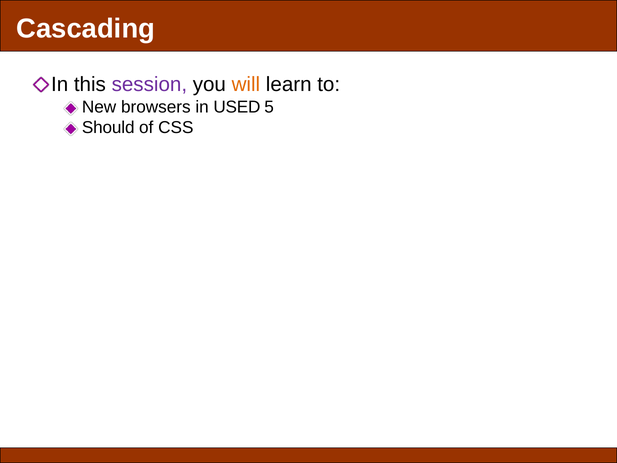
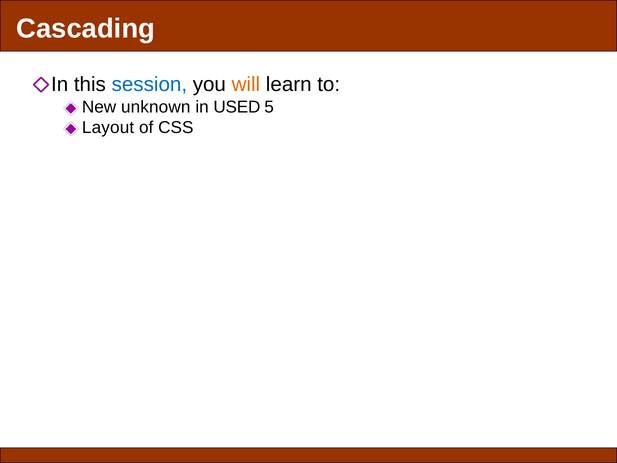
session colour: purple -> blue (149, 84)
browsers: browsers -> unknown (156, 107)
Should: Should -> Layout (108, 127)
